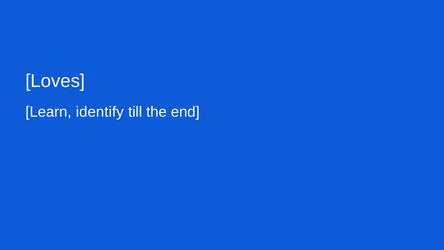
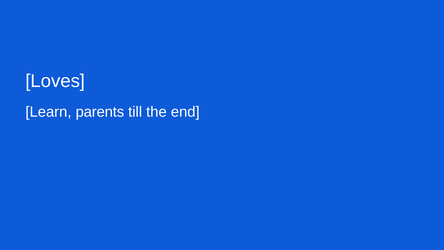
identify: identify -> parents (100, 112)
